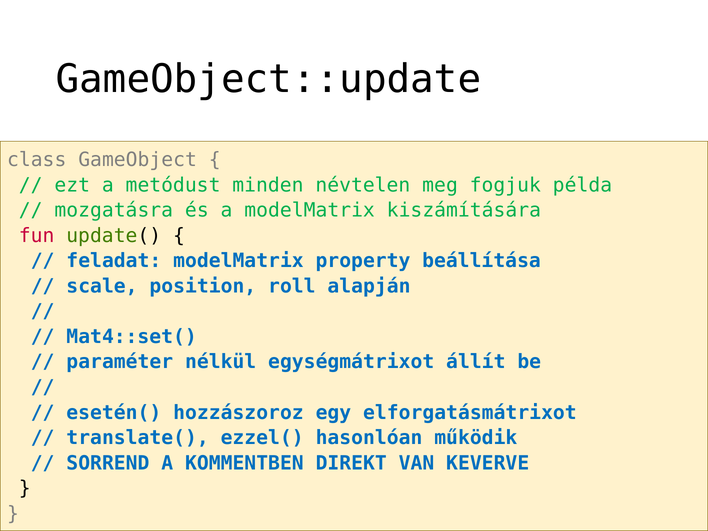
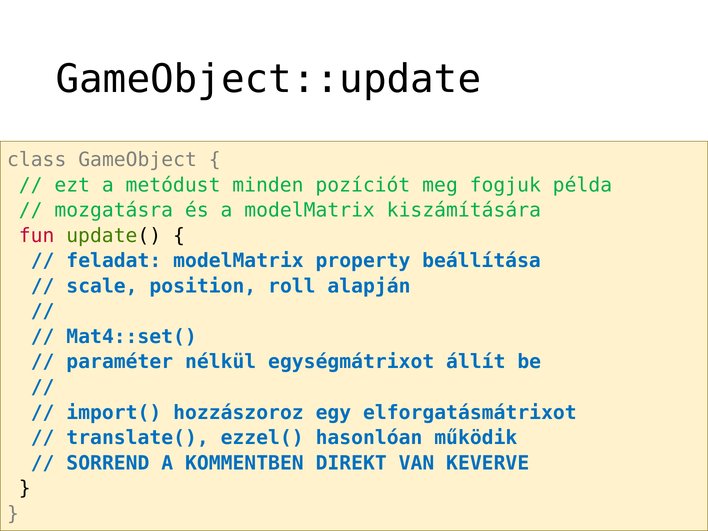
névtelen: névtelen -> pozíciót (363, 185)
esetén(: esetén( -> import( (114, 413)
